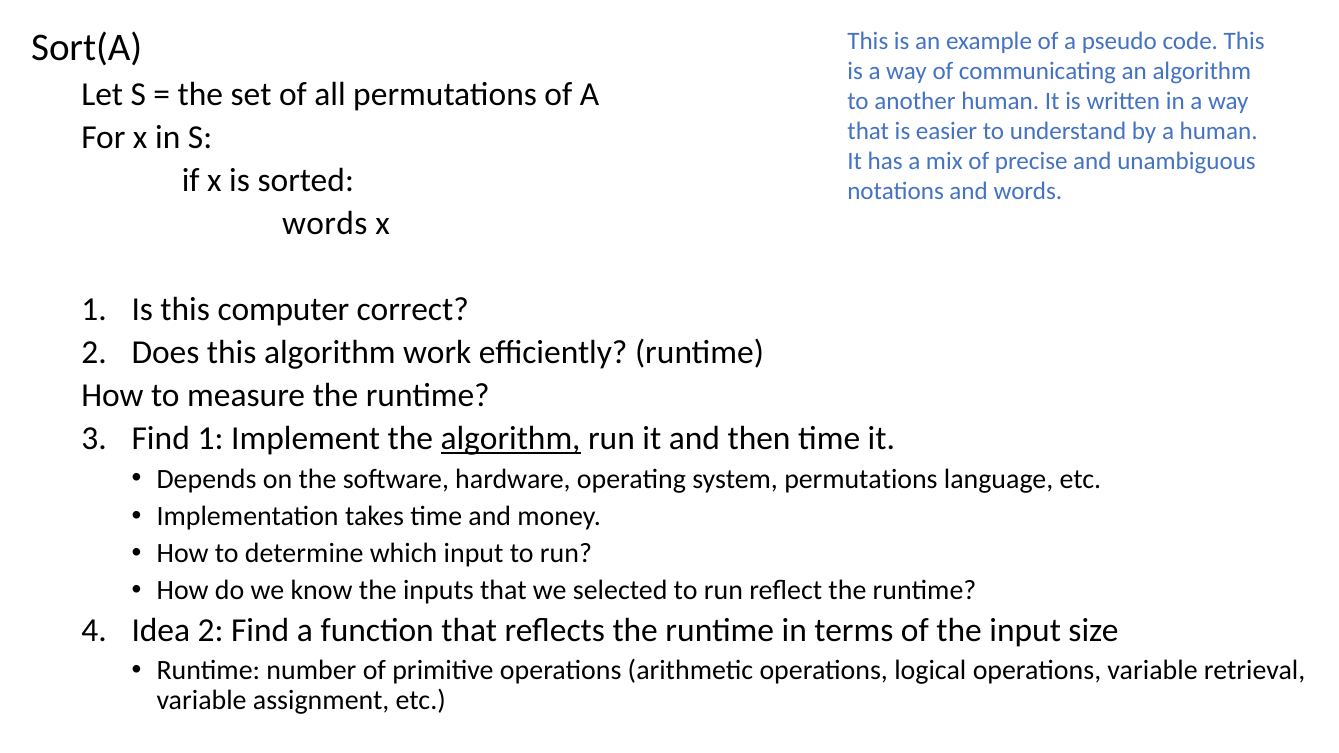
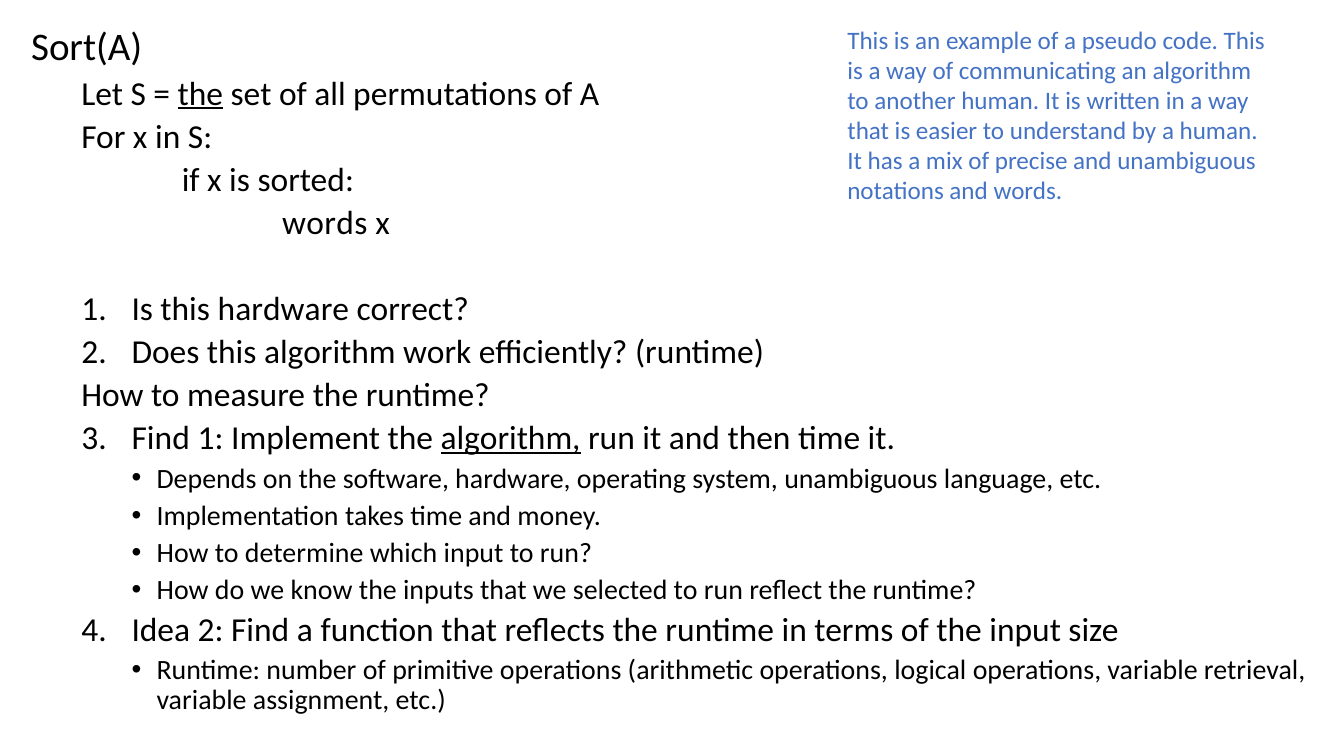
the underline: none -> present (200, 94)
this computer: computer -> hardware (283, 310)
system permutations: permutations -> unambiguous (861, 479)
